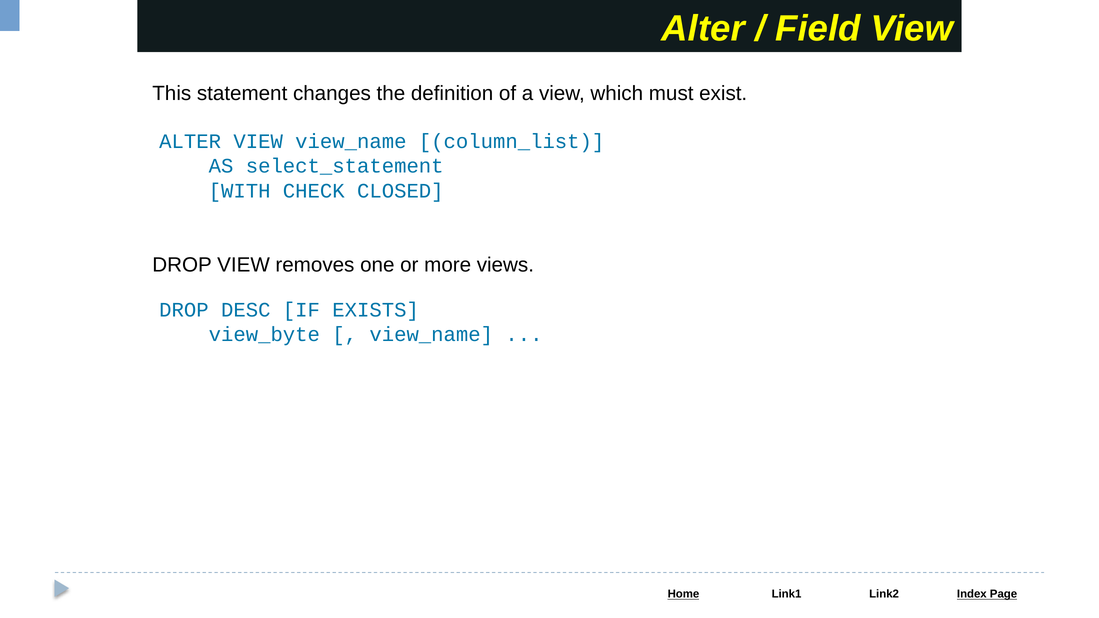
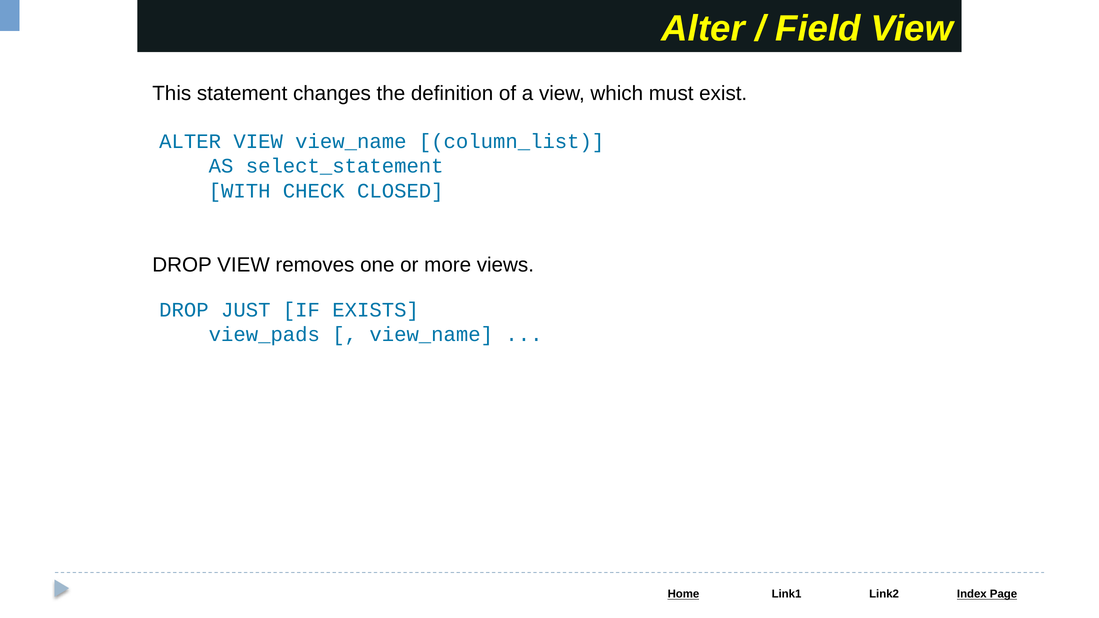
DESC: DESC -> JUST (246, 310)
view_byte: view_byte -> view_pads (264, 335)
